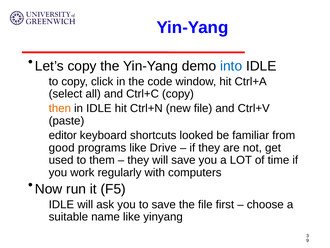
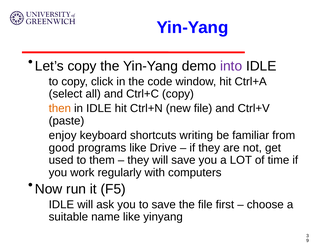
into colour: blue -> purple (231, 66)
editor: editor -> enjoy (63, 135)
looked: looked -> writing (196, 135)
